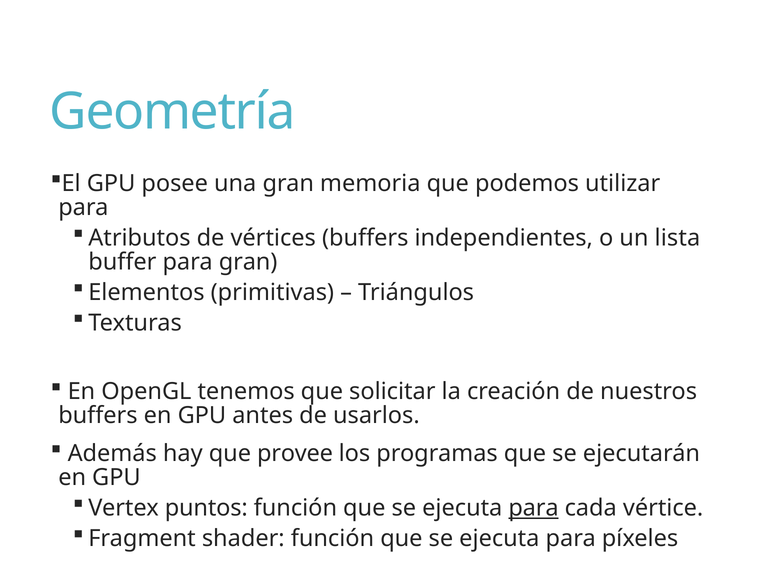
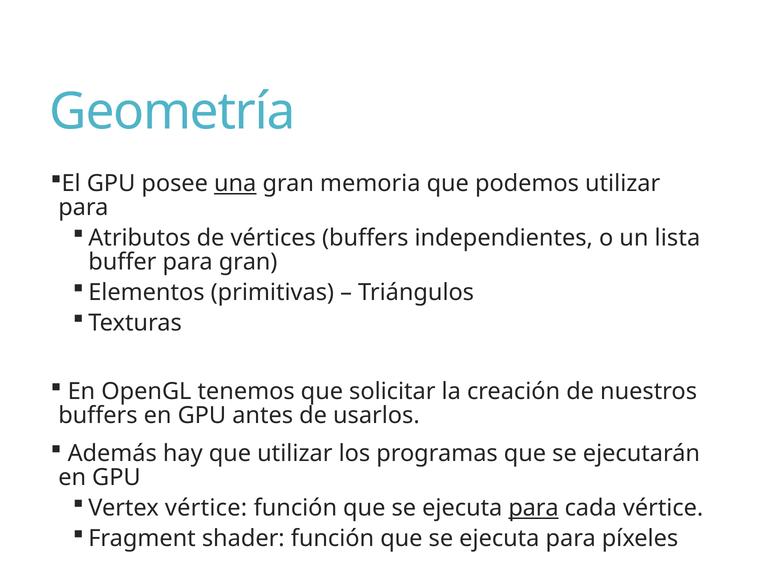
una underline: none -> present (235, 184)
que provee: provee -> utilizar (295, 454)
Vertex puntos: puntos -> vértice (206, 508)
